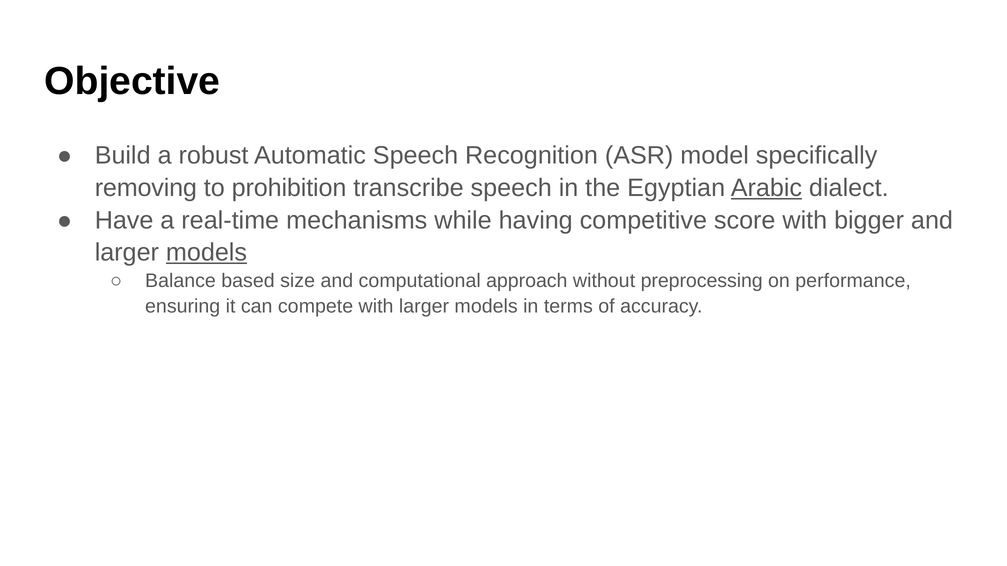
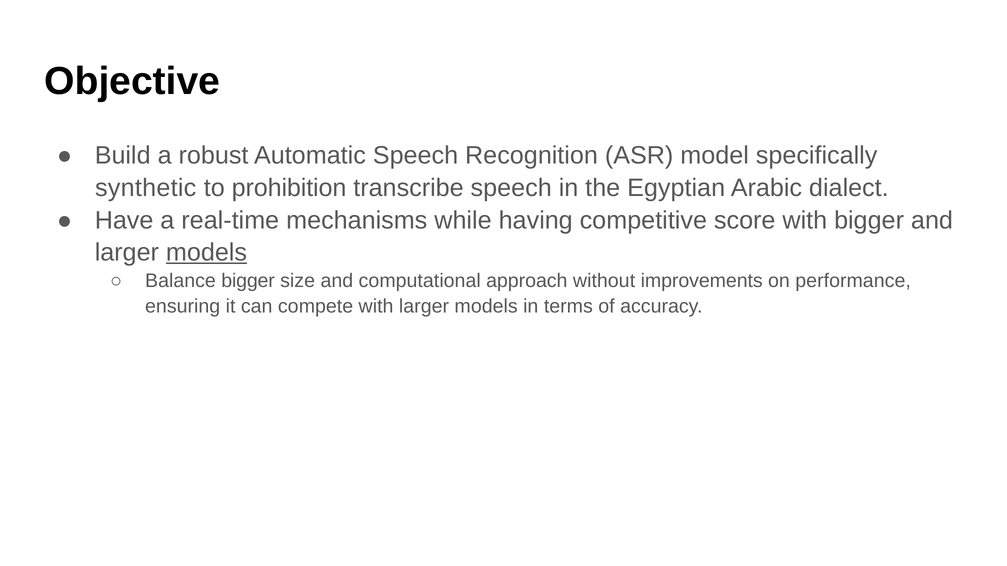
removing: removing -> synthetic (146, 188)
Arabic underline: present -> none (766, 188)
Balance based: based -> bigger (248, 281)
preprocessing: preprocessing -> improvements (702, 281)
